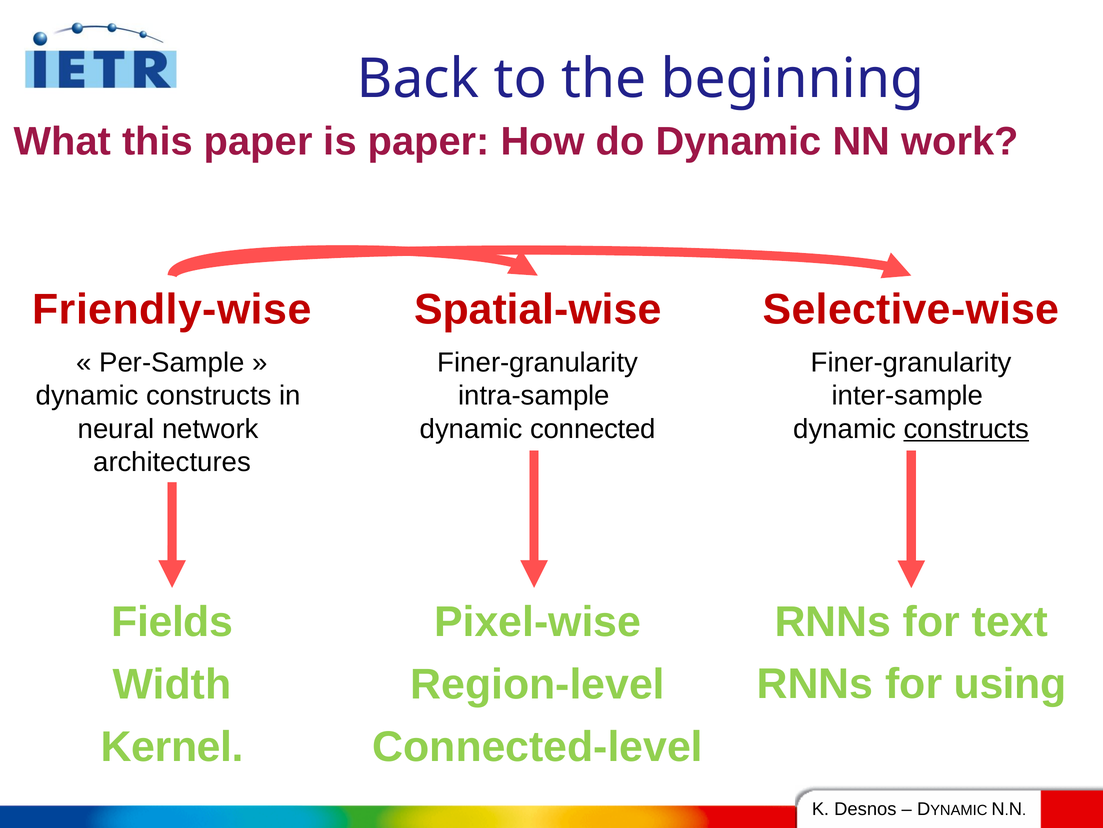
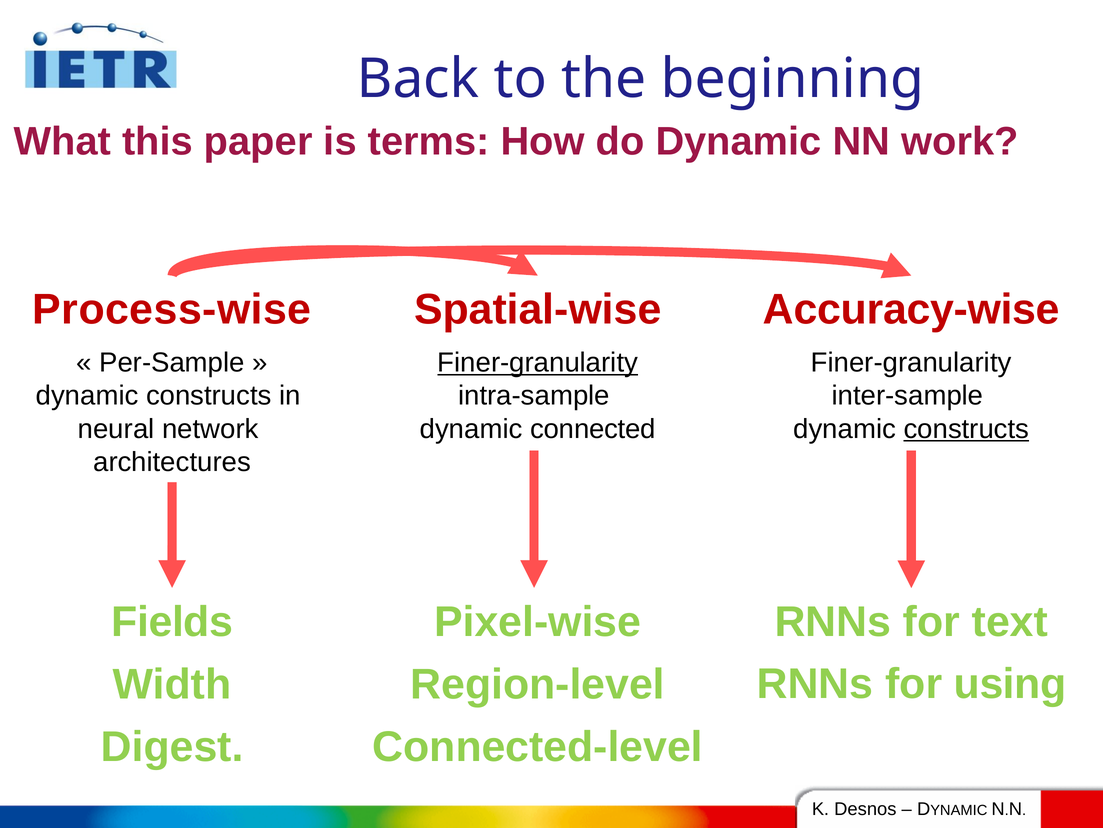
is paper: paper -> terms (429, 142)
Friendly-wise: Friendly-wise -> Process-wise (172, 310)
Selective-wise: Selective-wise -> Accuracy-wise (911, 310)
Finer-granularity underline: none -> present (538, 362)
Kernel: Kernel -> Digest (172, 746)
